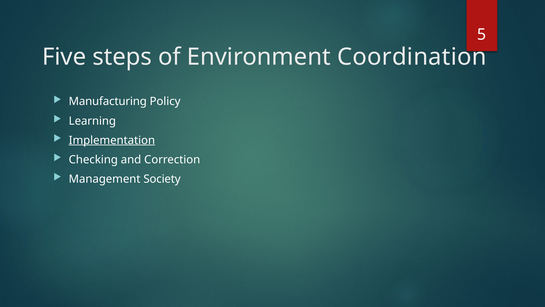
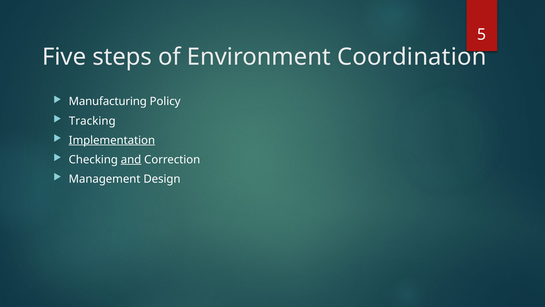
Learning: Learning -> Tracking (92, 121)
and underline: none -> present (131, 159)
Society: Society -> Design (162, 179)
